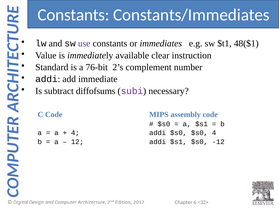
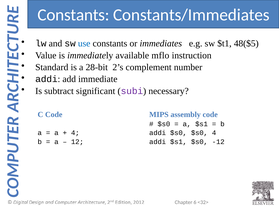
use colour: purple -> blue (84, 44)
48($1: 48($1 -> 48($5 (246, 44)
clear: clear -> mflo (160, 55)
76-bit: 76-bit -> 28-bit (97, 67)
diffofsums: diffofsums -> significant (96, 91)
